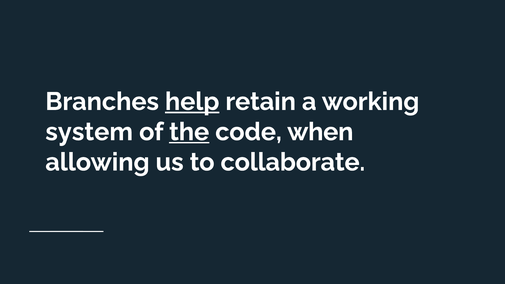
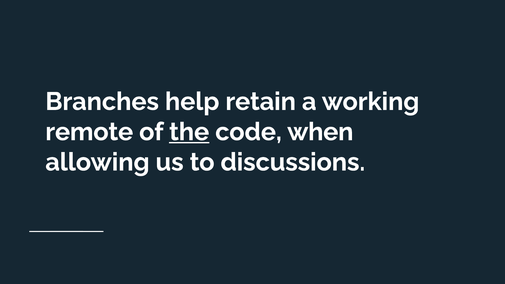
help underline: present -> none (192, 102)
system: system -> remote (89, 132)
collaborate: collaborate -> discussions (293, 162)
